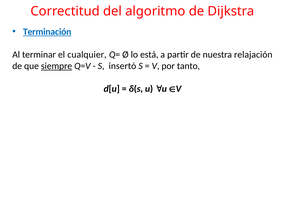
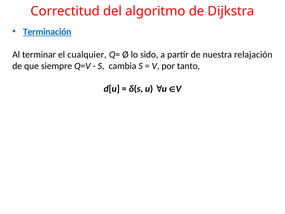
está: está -> sido (149, 55)
siempre underline: present -> none (57, 66)
insertó: insertó -> cambia (122, 66)
